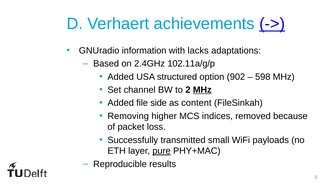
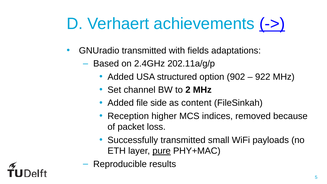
GNUradio information: information -> transmitted (144, 51)
lacks: lacks -> fields (198, 51)
102.11a/g/p: 102.11a/g/p -> 202.11a/g/p (191, 64)
598: 598 -> 922 (263, 77)
MHz underline: present -> none (202, 90)
Removing: Removing -> Reception (128, 116)
